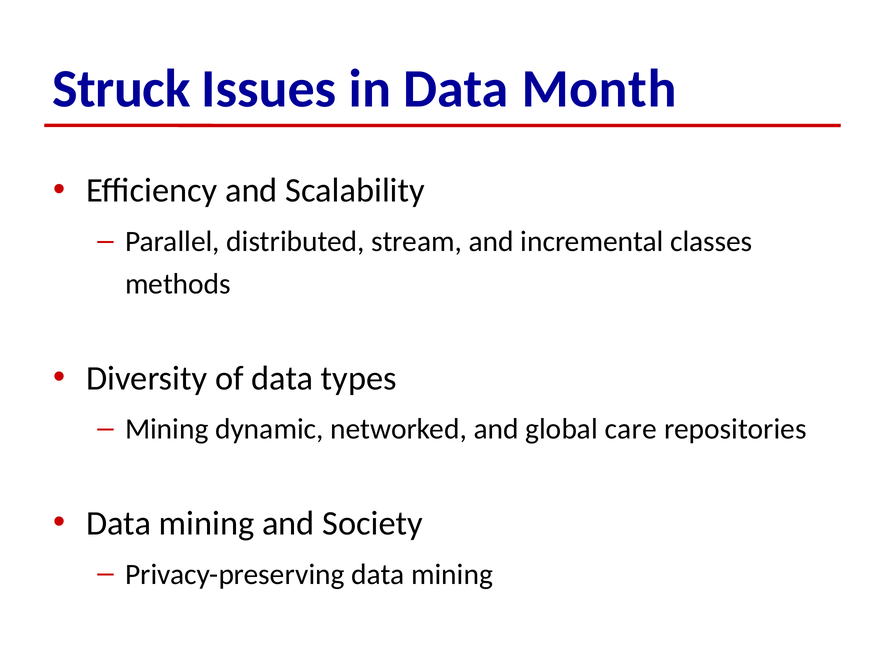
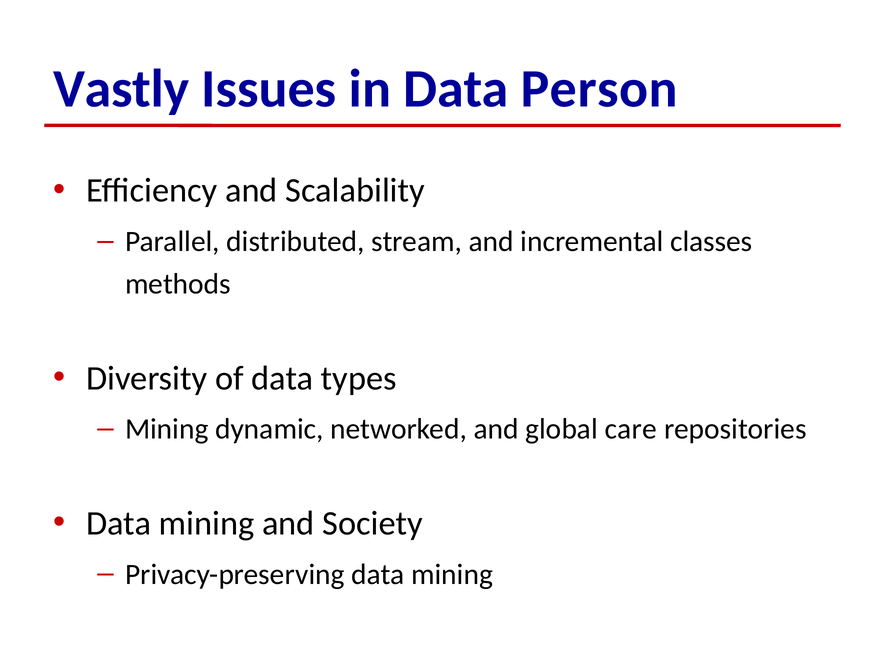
Struck: Struck -> Vastly (121, 89)
Month: Month -> Person (599, 89)
